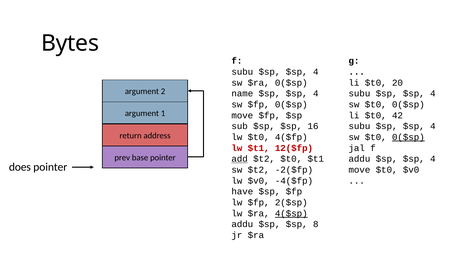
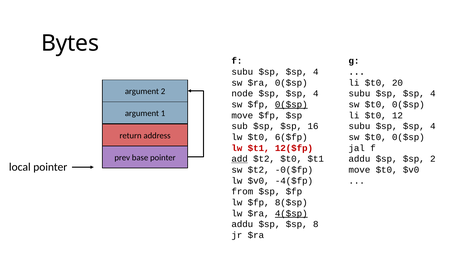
name: name -> node (242, 94)
0($sp underline: none -> present (291, 105)
42: 42 -> 12 (397, 115)
4($fp: 4($fp -> 6($fp (291, 137)
0($sp underline: present -> none (408, 137)
addu $sp $sp 4: 4 -> 2 (433, 159)
does: does -> local (20, 167)
-2($fp: -2($fp -> -0($fp (294, 170)
have: have -> from (242, 192)
2($sp: 2($sp -> 8($sp (291, 203)
